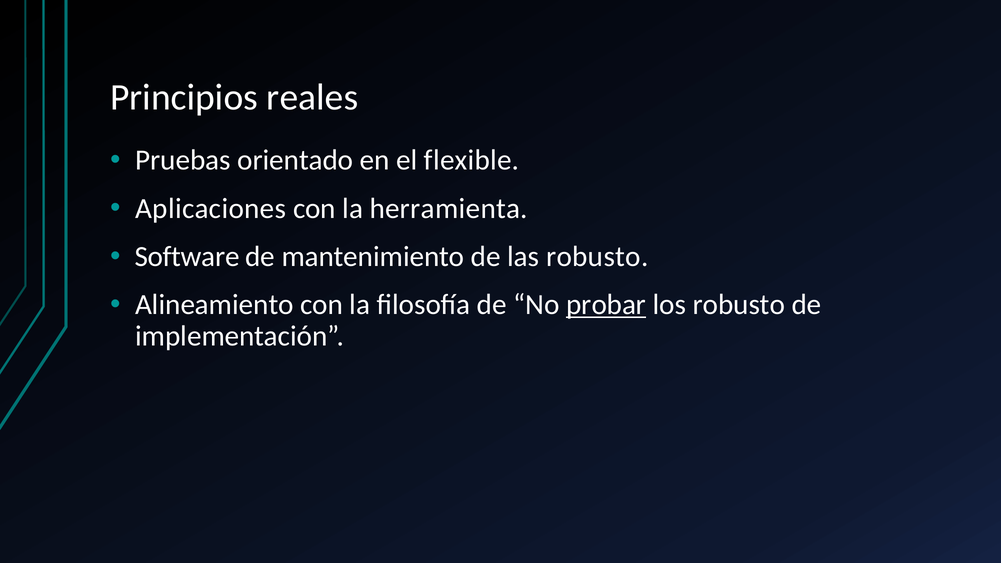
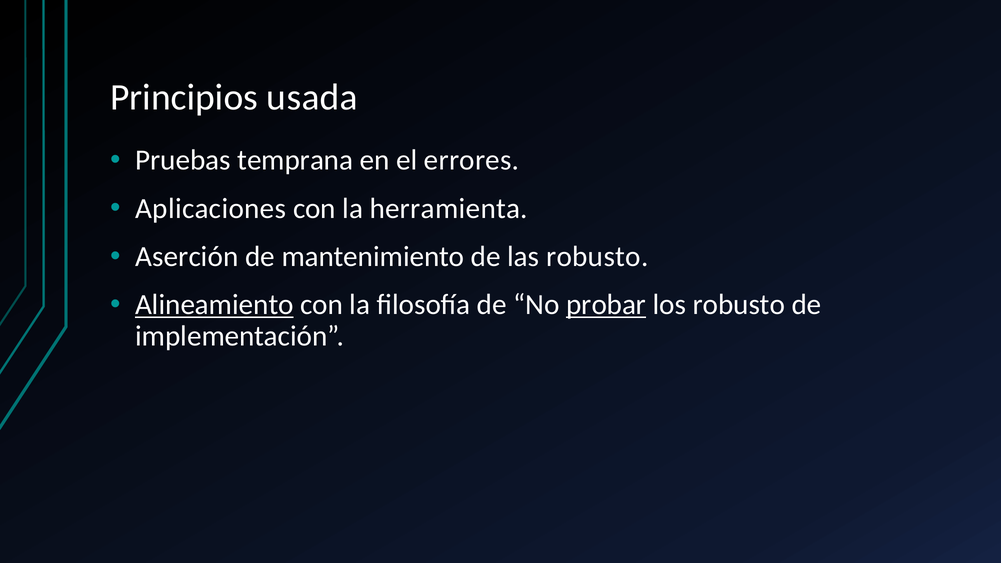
reales: reales -> usada (312, 98)
orientado: orientado -> temprana (295, 160)
flexible: flexible -> errores (472, 160)
Software: Software -> Aserción (187, 257)
Alineamiento underline: none -> present (214, 305)
